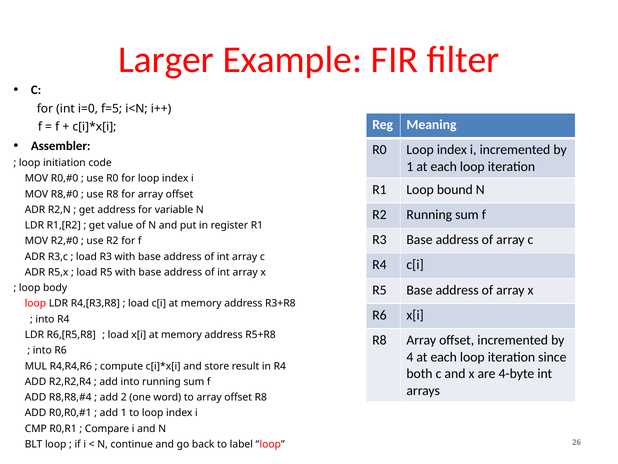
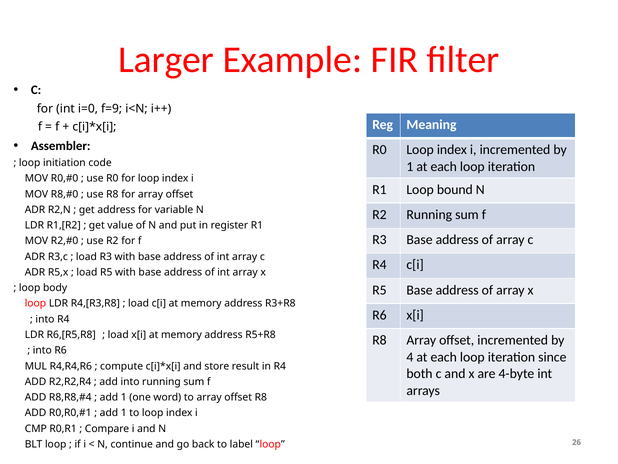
f=5: f=5 -> f=9 (112, 109)
2: 2 -> 1 (124, 397)
